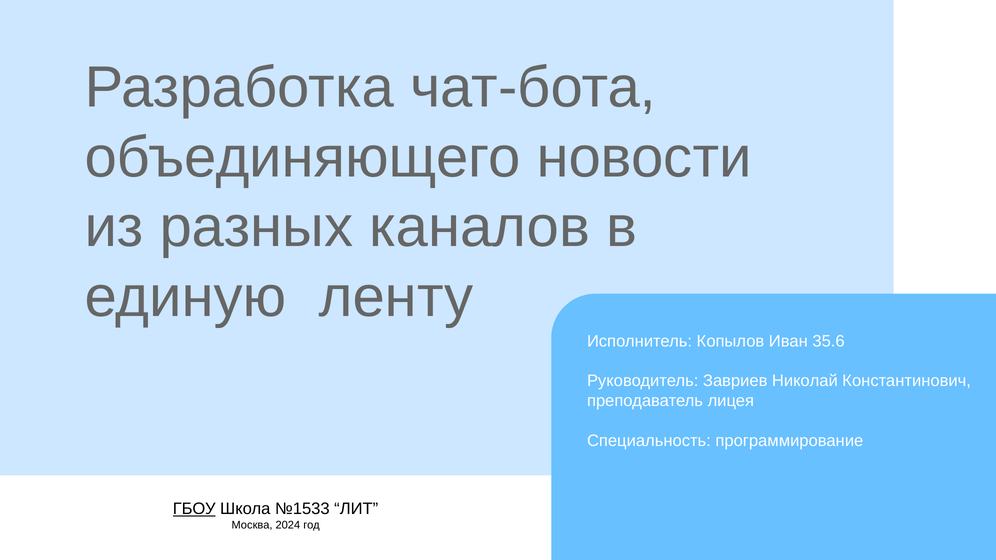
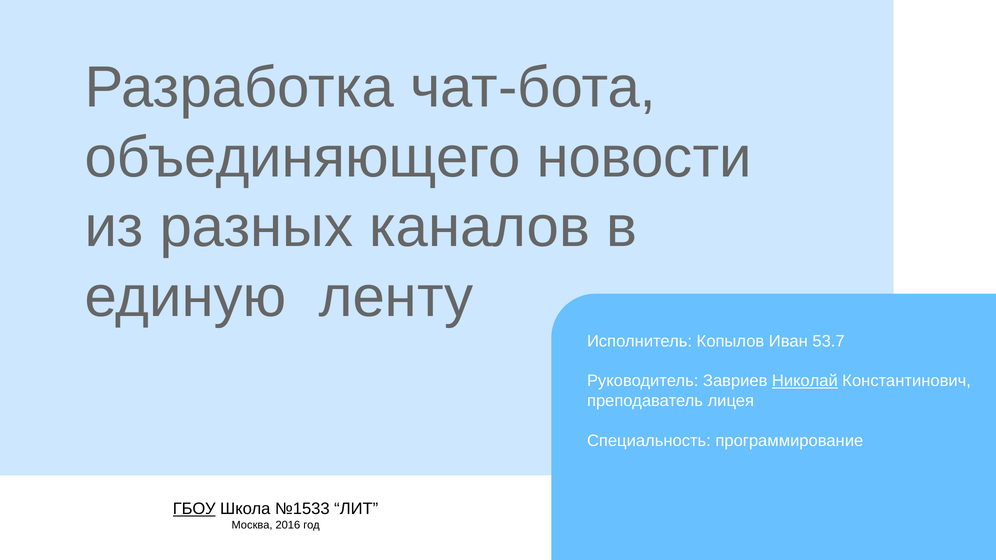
35.6: 35.6 -> 53.7 (829, 341)
Николай underline: none -> present (805, 381)
2024: 2024 -> 2016 (288, 525)
